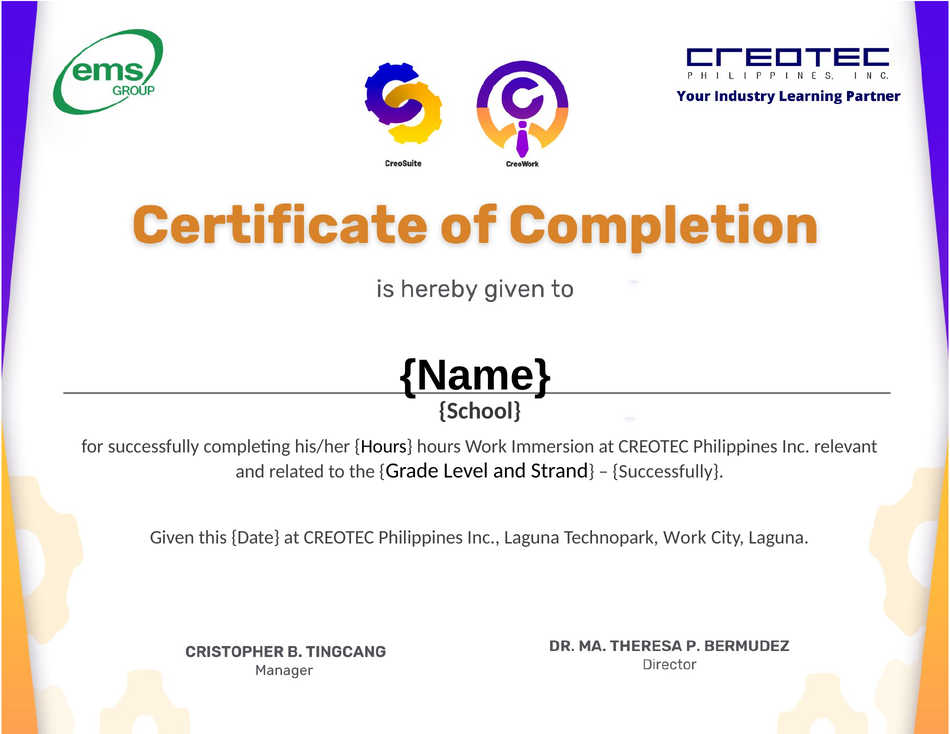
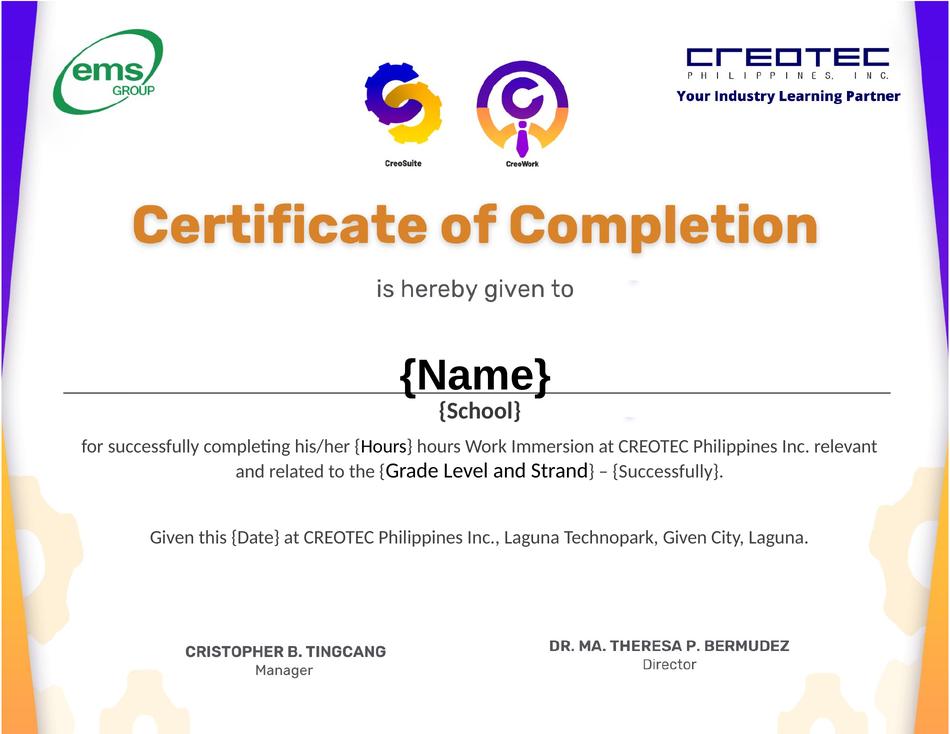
Technopark Work: Work -> Given (685, 537)
